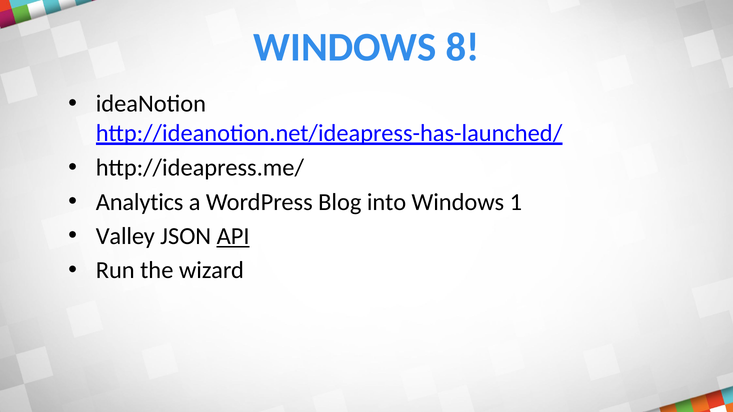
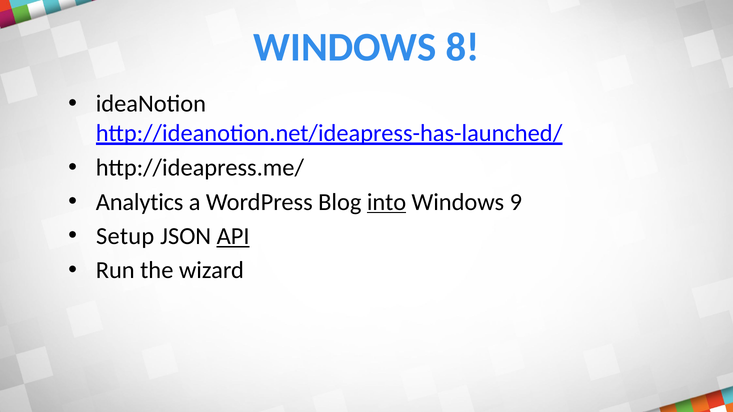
into underline: none -> present (387, 202)
1: 1 -> 9 (516, 202)
Valley: Valley -> Setup (125, 236)
